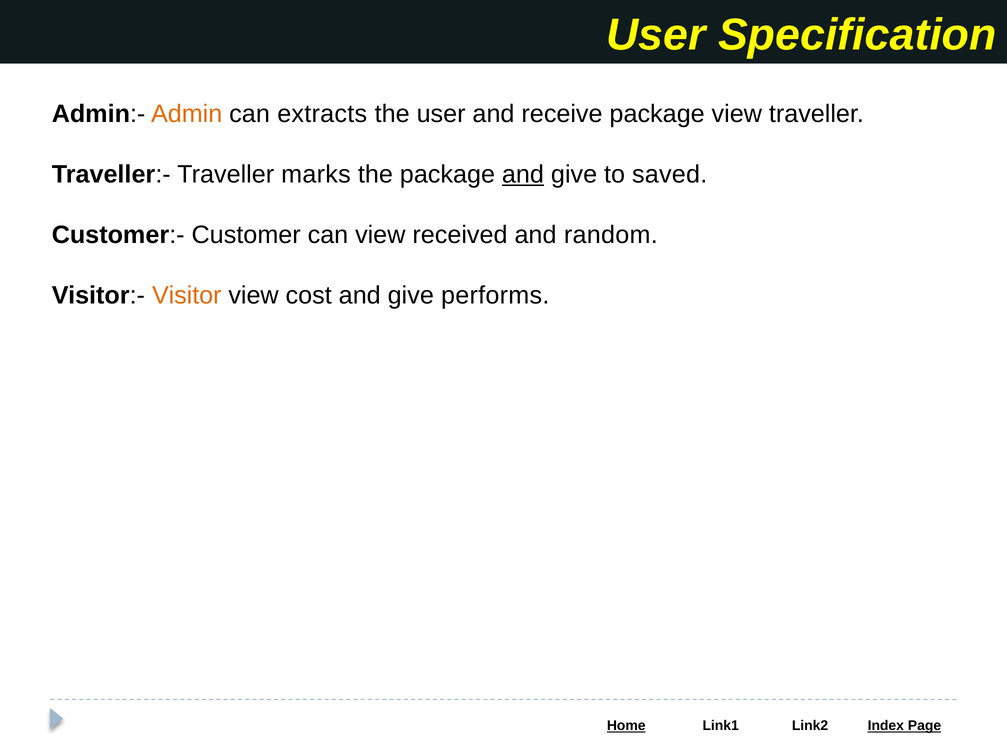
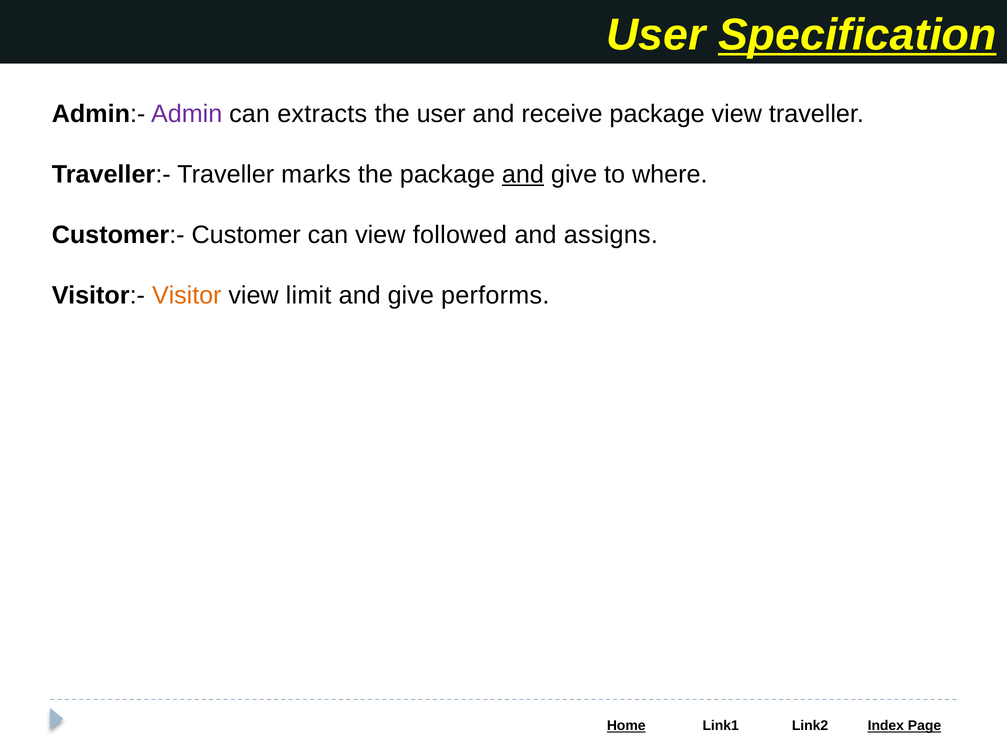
Specification underline: none -> present (857, 35)
Admin colour: orange -> purple (187, 114)
saved: saved -> where (670, 174)
received: received -> followed (460, 235)
random: random -> assigns (611, 235)
cost: cost -> limit (309, 295)
